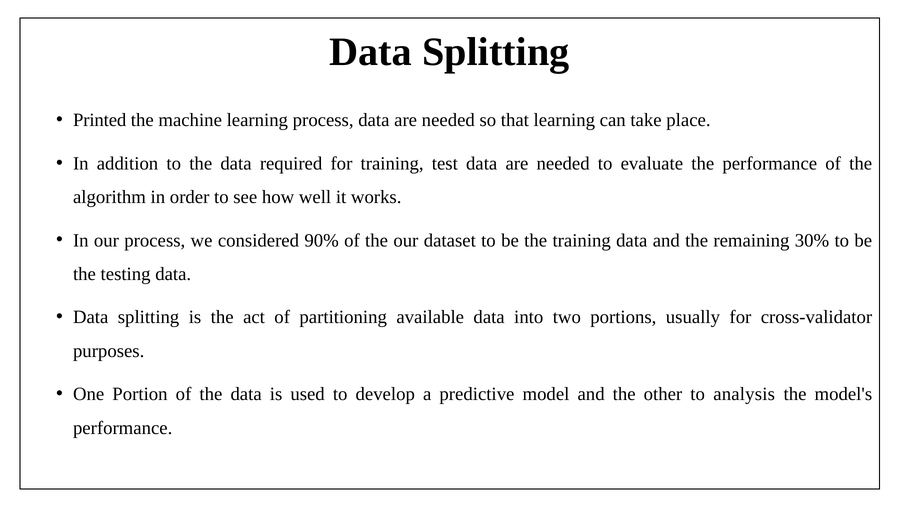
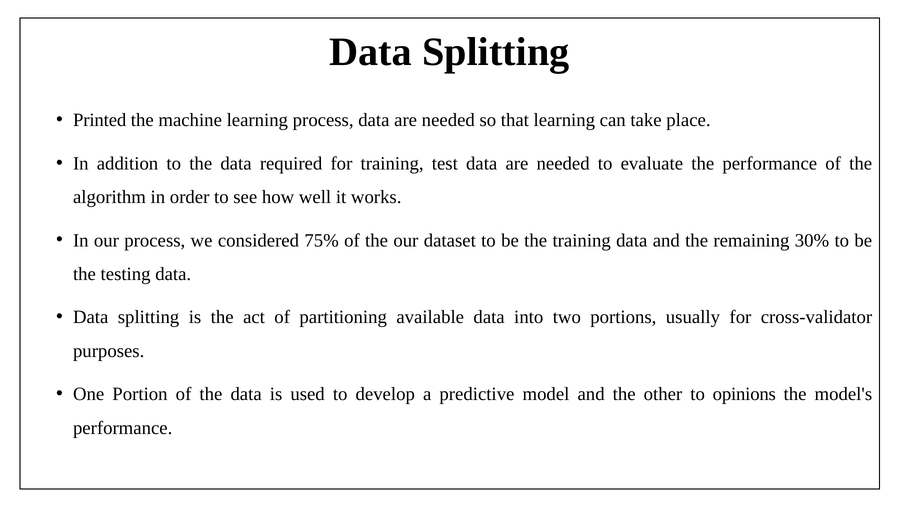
90%: 90% -> 75% (322, 240)
analysis: analysis -> opinions (744, 394)
